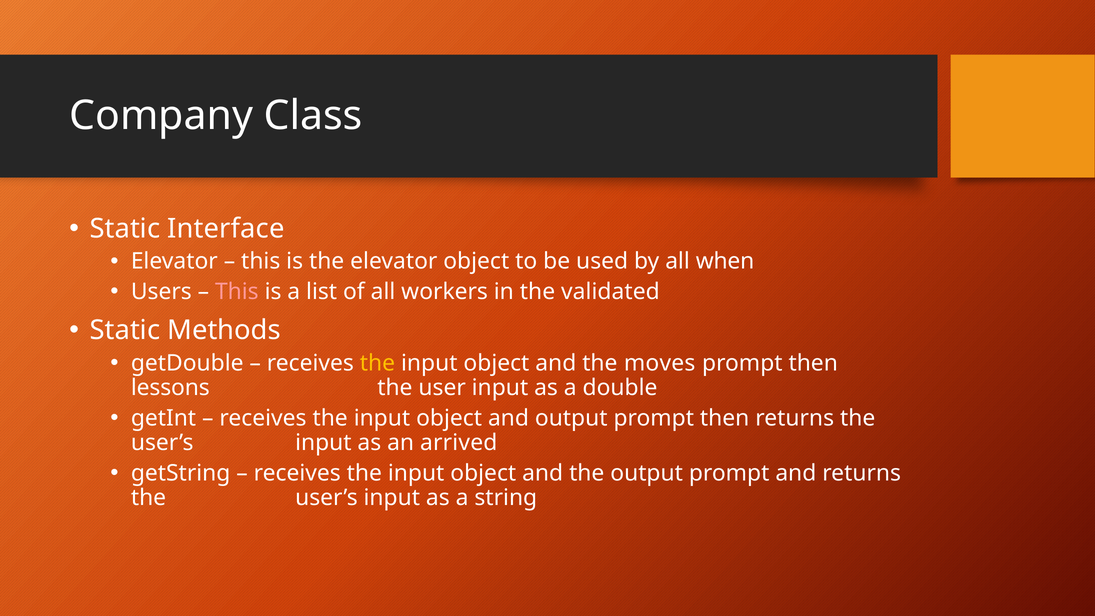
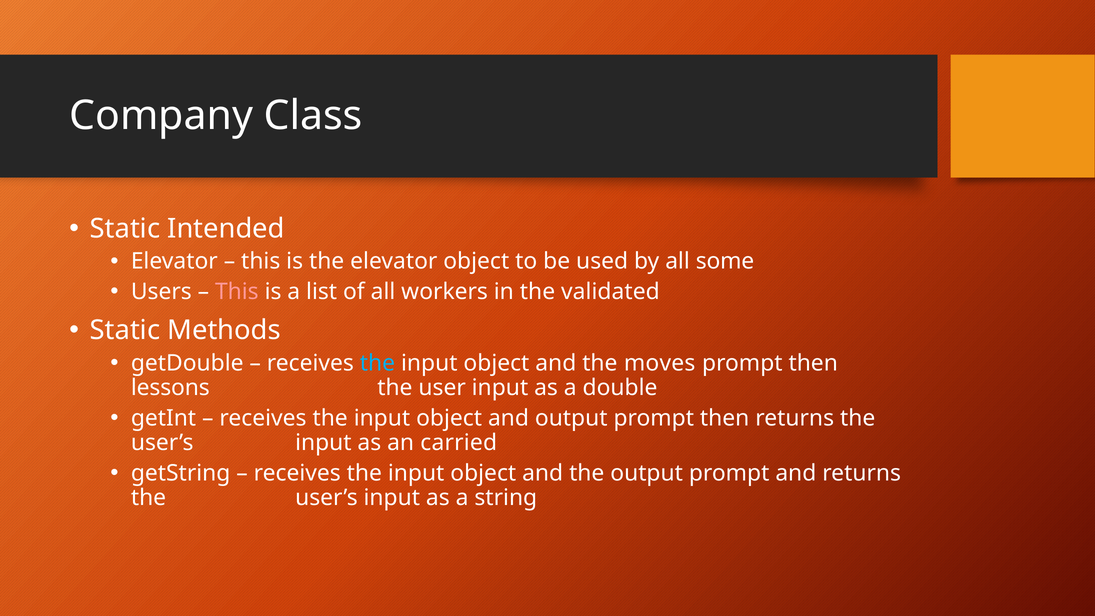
Interface: Interface -> Intended (226, 229)
when: when -> some (725, 261)
the colour: yellow -> light blue (377, 363)
arrived: arrived -> carried (459, 443)
